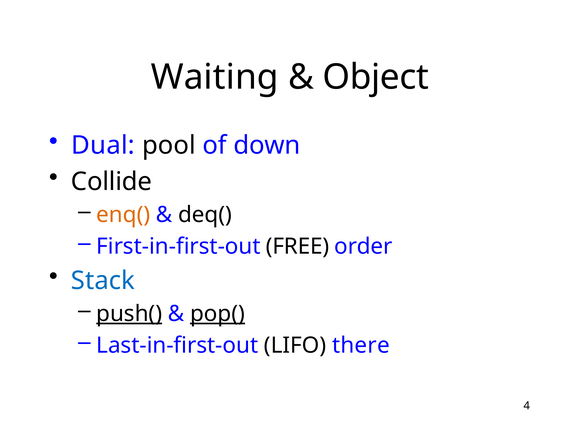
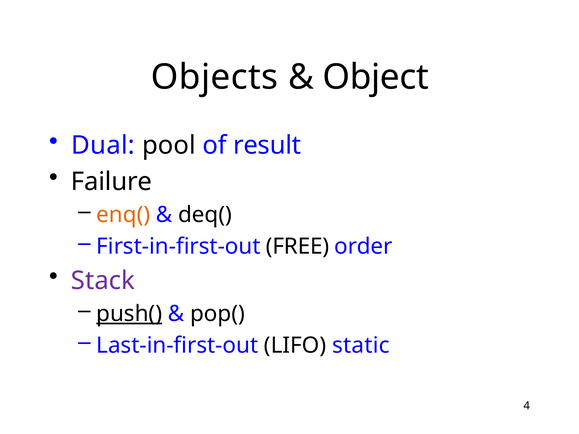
Waiting: Waiting -> Objects (215, 77)
down: down -> result (267, 146)
Collide: Collide -> Failure (111, 182)
Stack colour: blue -> purple (103, 281)
pop( underline: present -> none (218, 314)
there: there -> static (361, 346)
